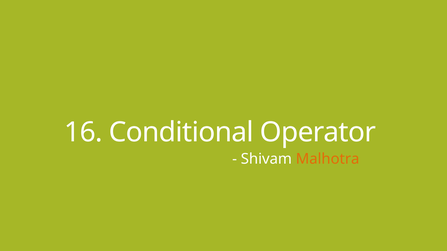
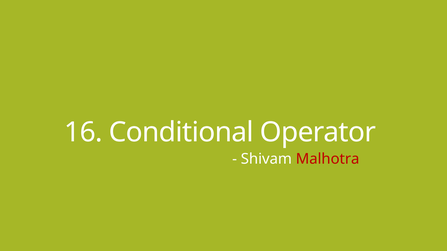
Malhotra colour: orange -> red (328, 159)
